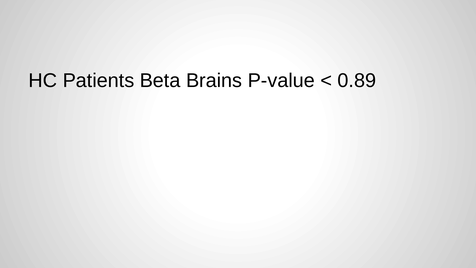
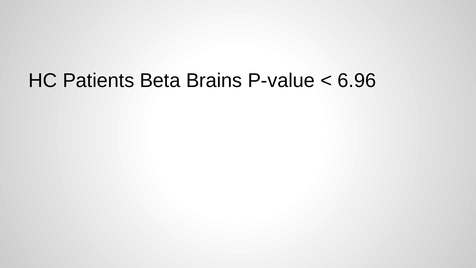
0.89: 0.89 -> 6.96 (357, 81)
